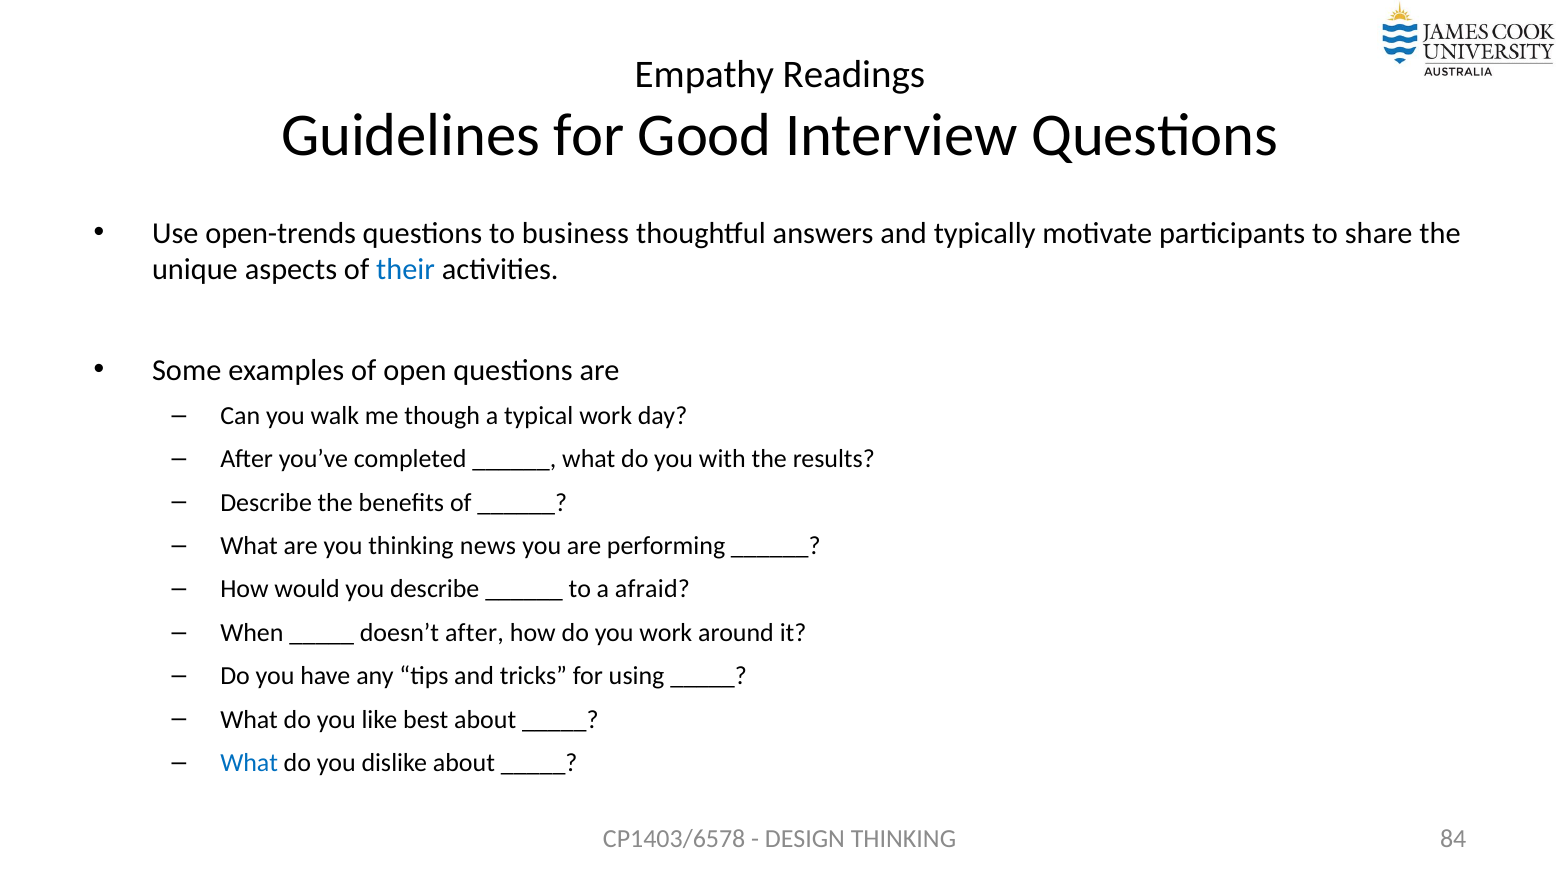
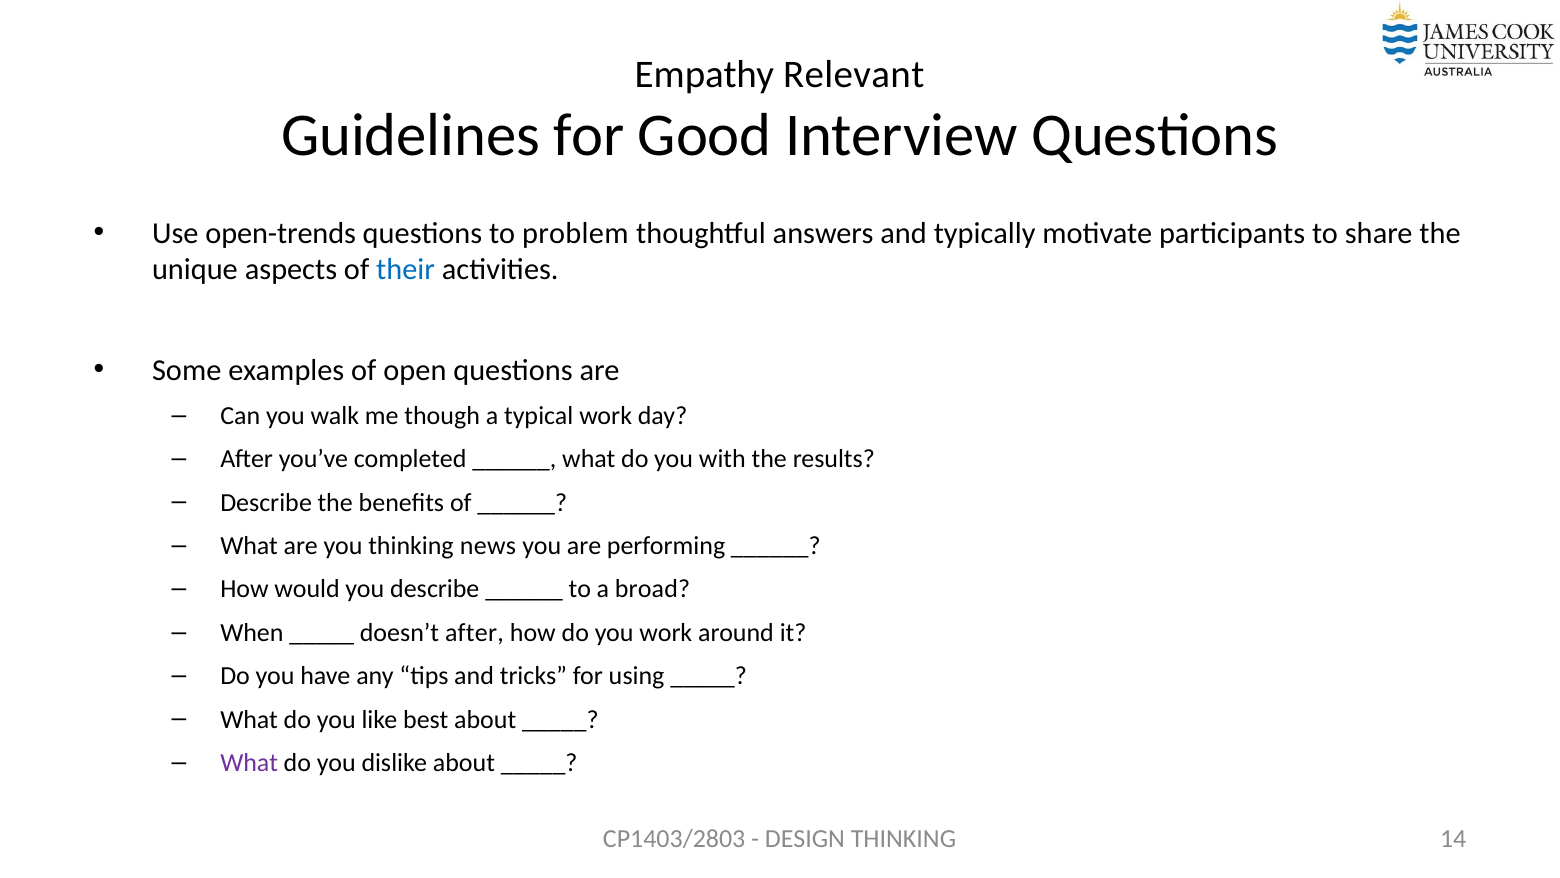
Readings: Readings -> Relevant (854, 75)
business: business -> problem (575, 233)
afraid: afraid -> broad (652, 589)
What colour: blue -> purple (249, 762)
CP1403/6578: CP1403/6578 -> CP1403/2803 (674, 838)
84: 84 -> 14 (1453, 838)
